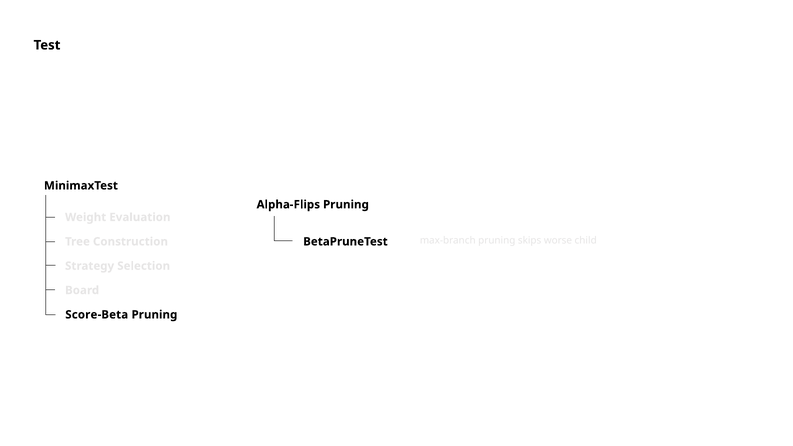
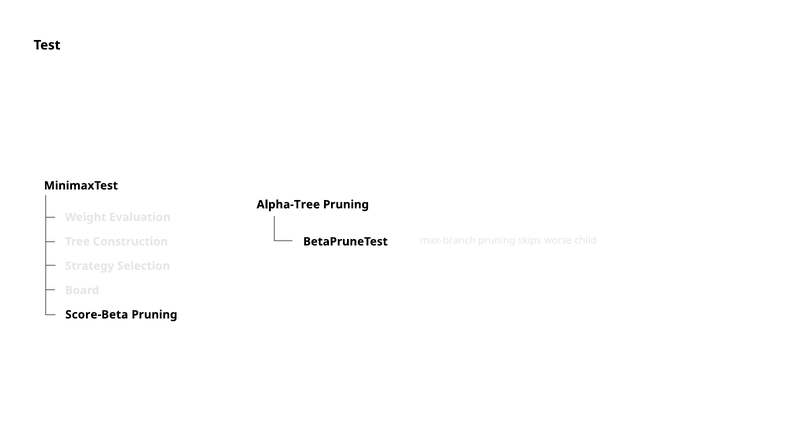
Alpha-Flips: Alpha-Flips -> Alpha-Tree (288, 205)
